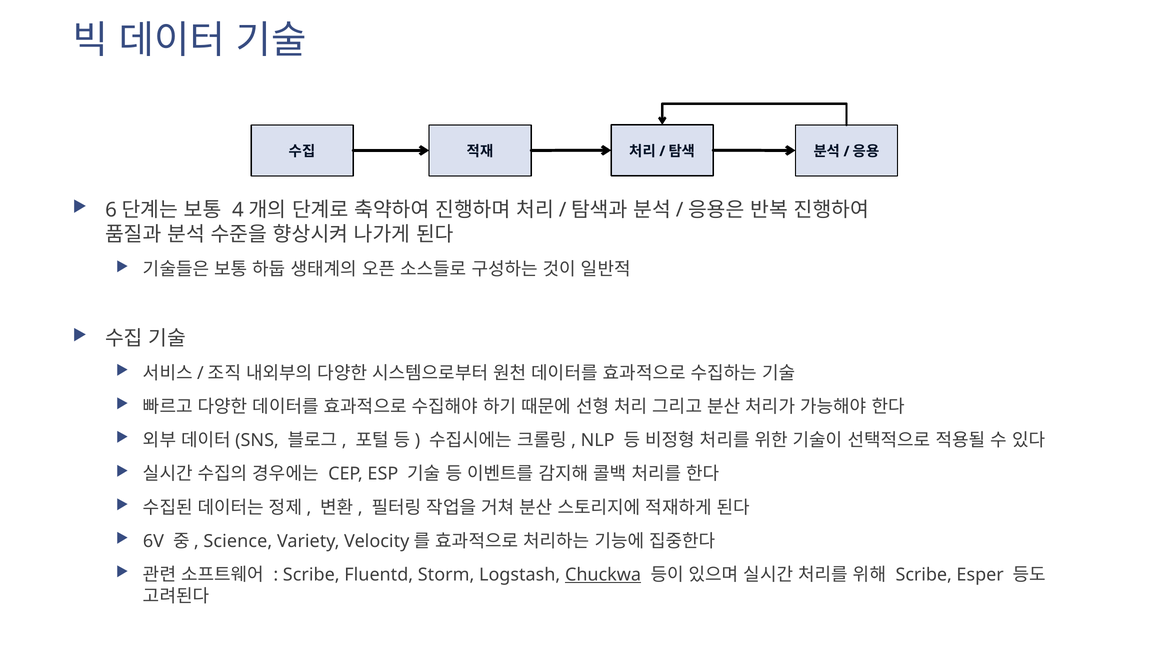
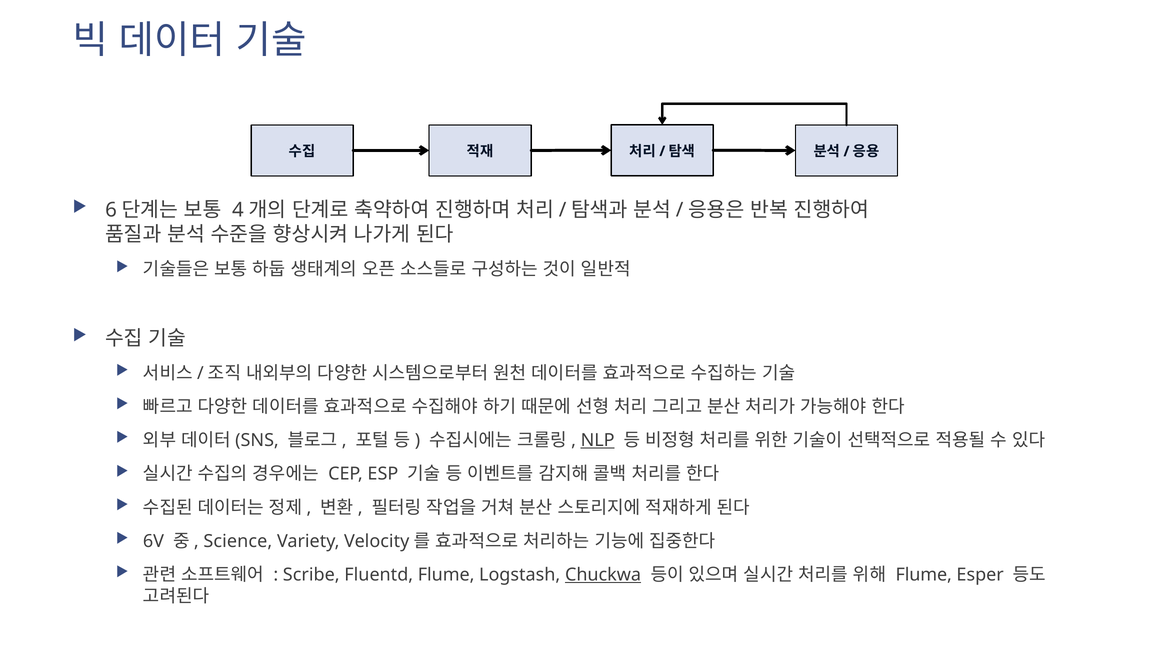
NLP underline: none -> present (598, 441)
Fluentd Storm: Storm -> Flume (446, 575)
Scribe: Scribe -> Flume (924, 575)
